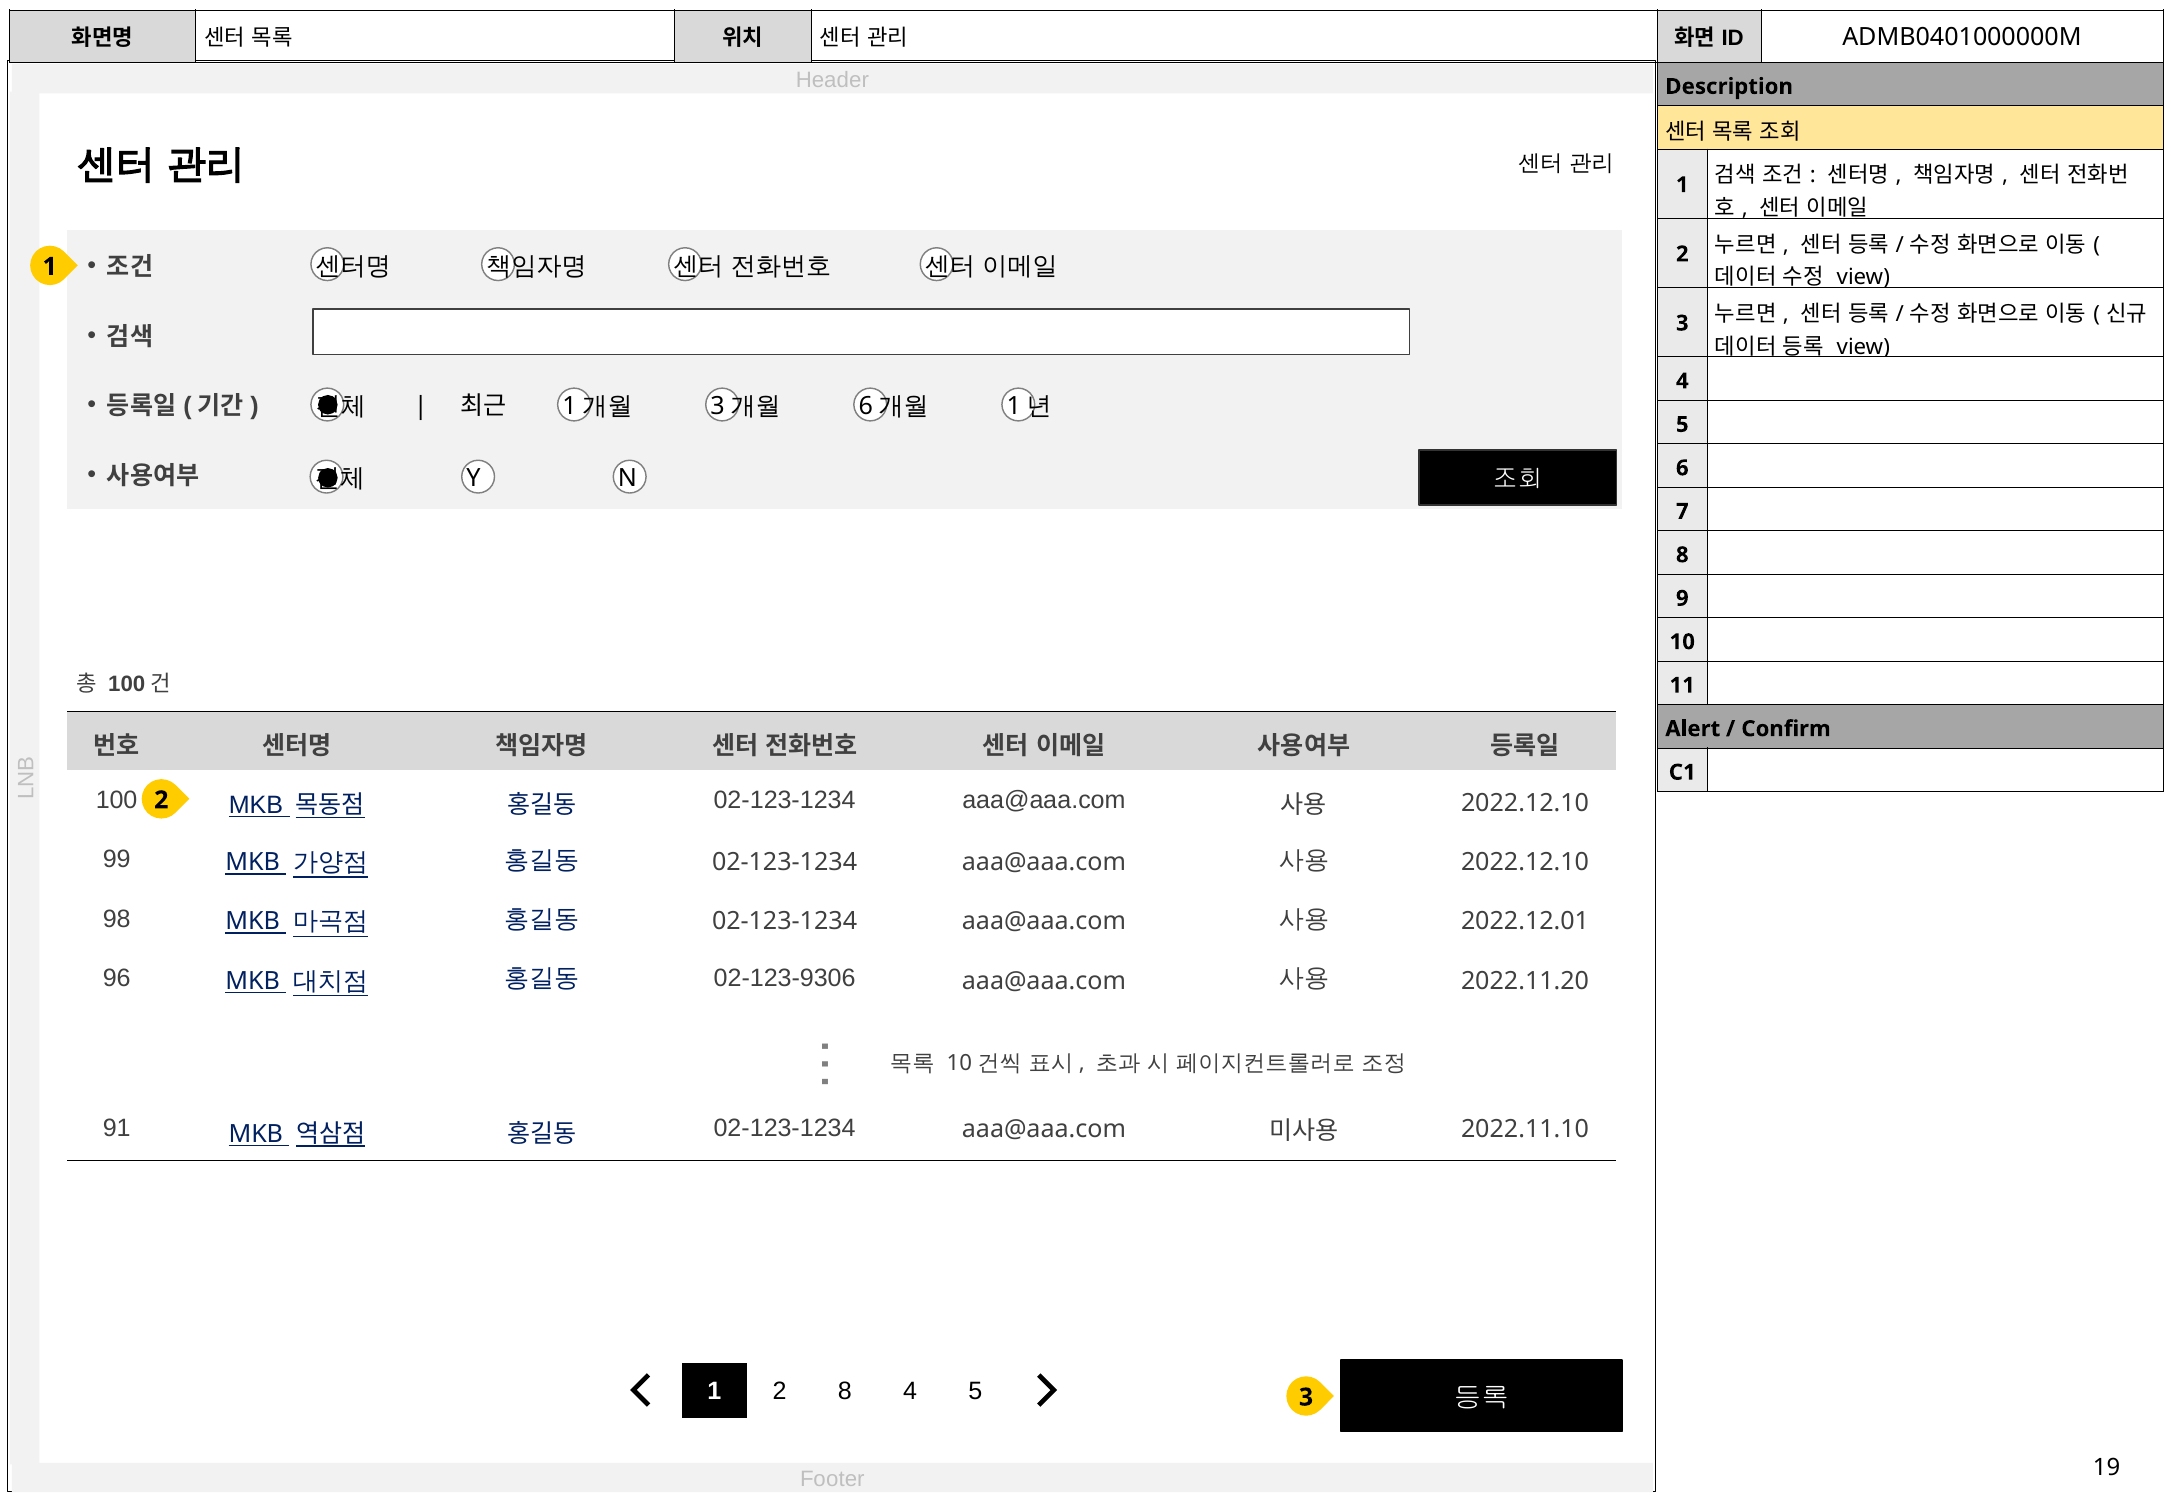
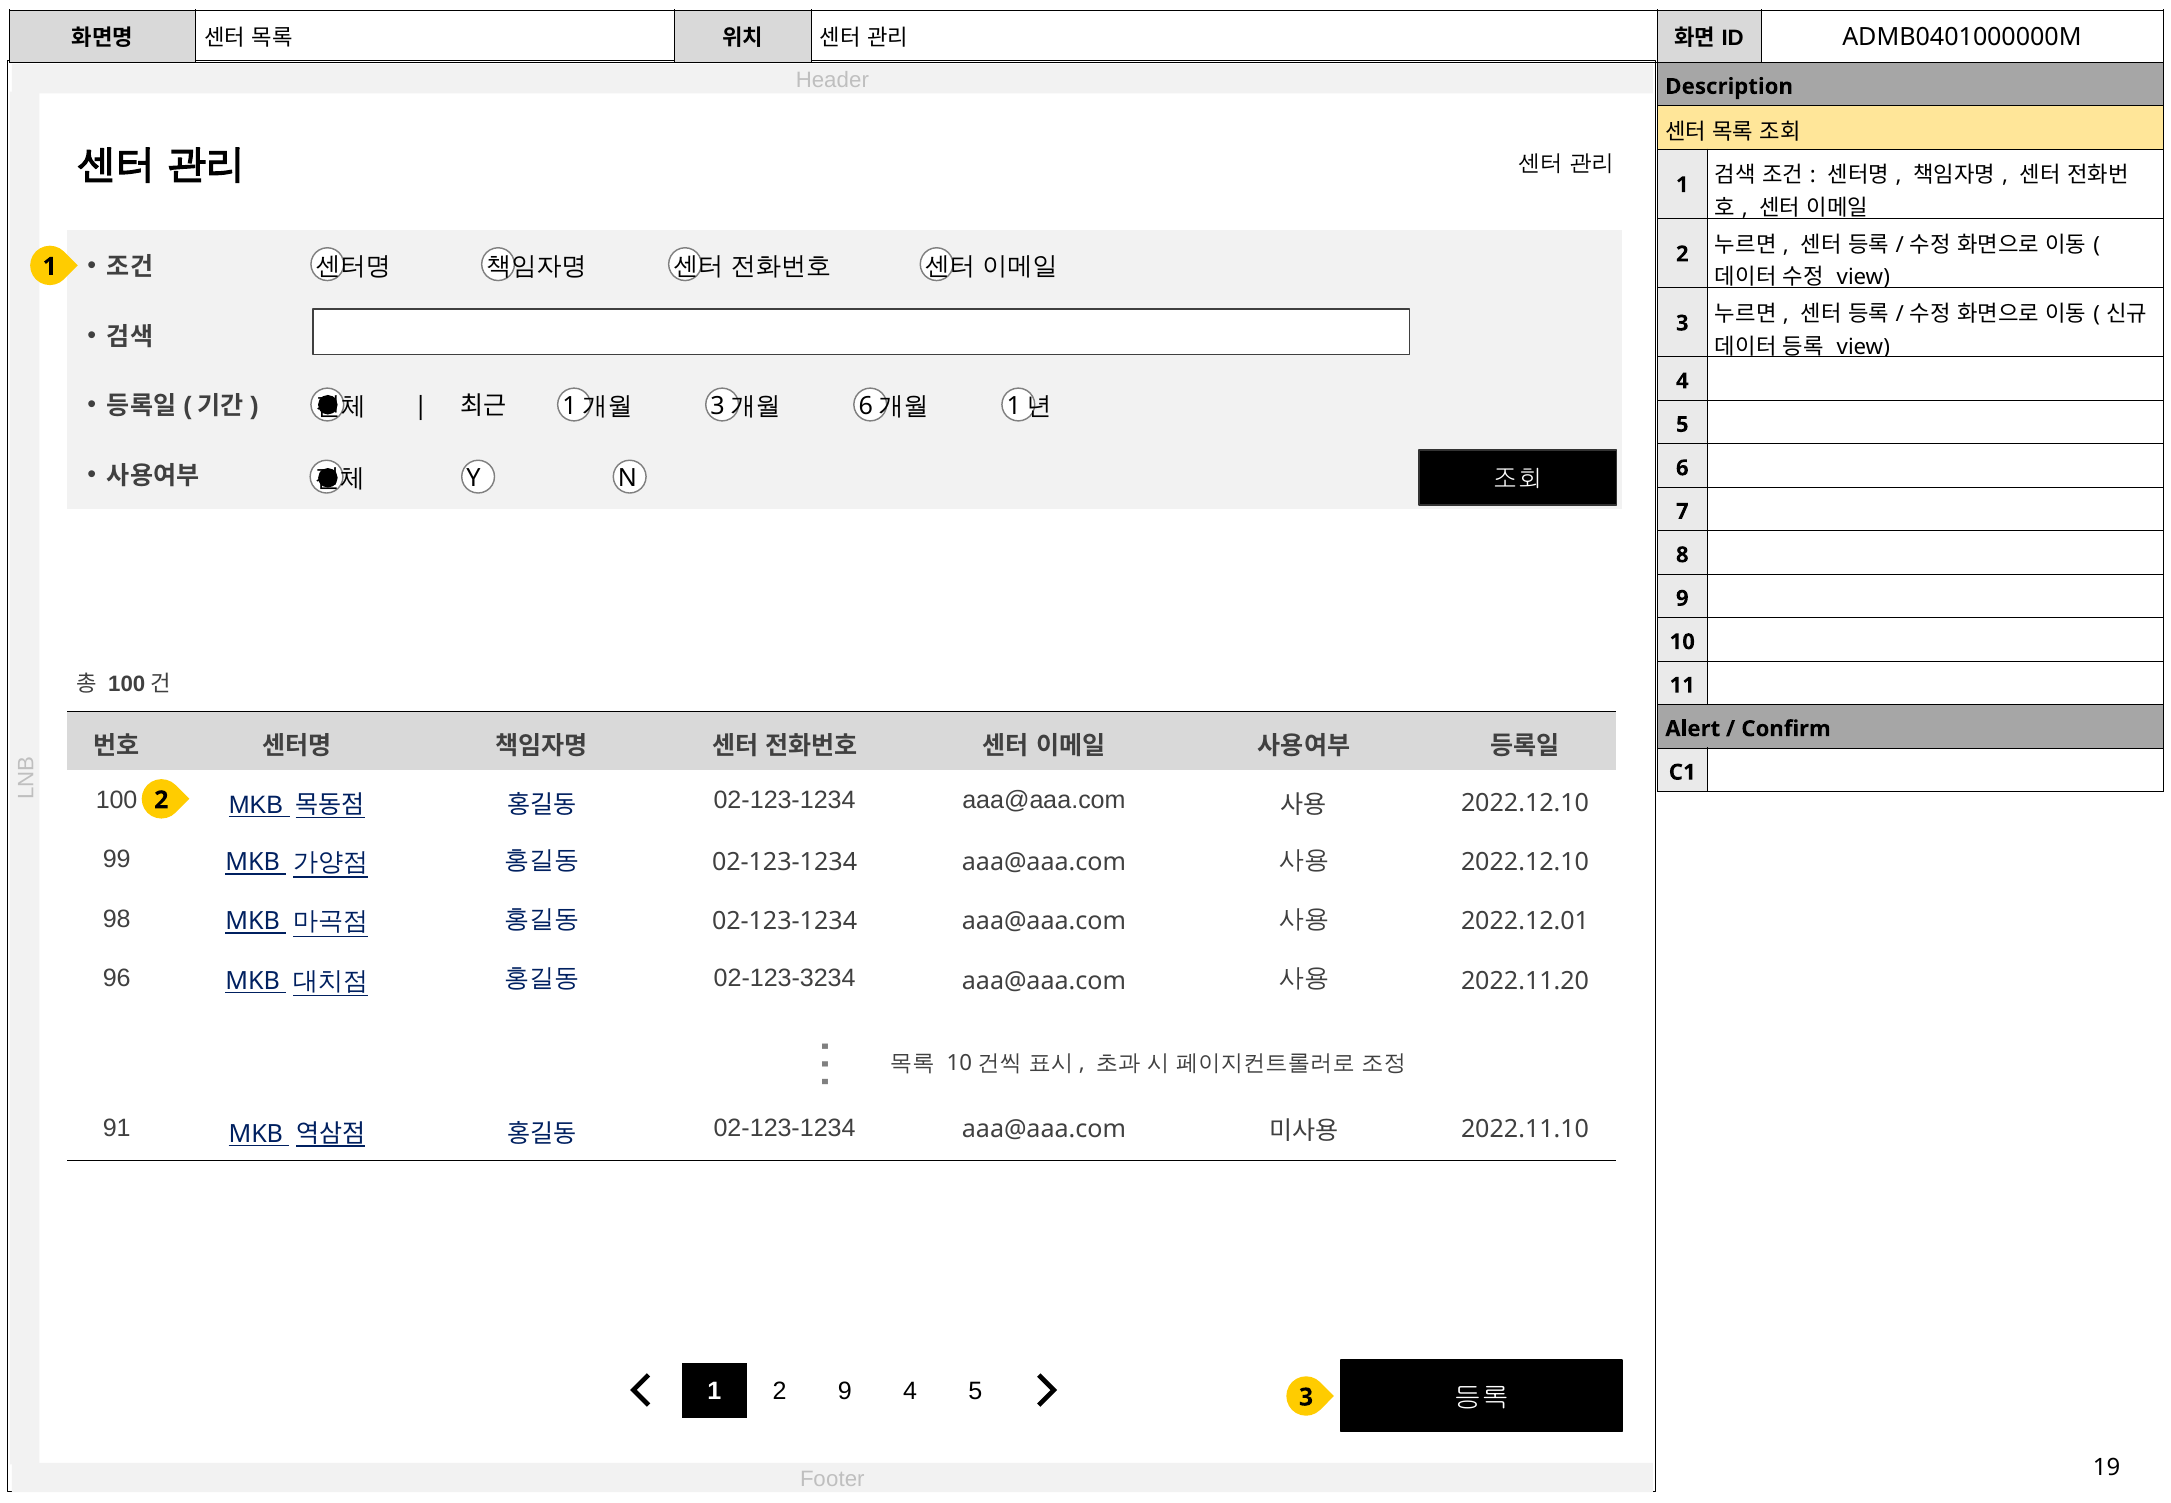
02-123-9306: 02-123-9306 -> 02-123-3234 (785, 978)
2 8: 8 -> 9 (845, 1391)
